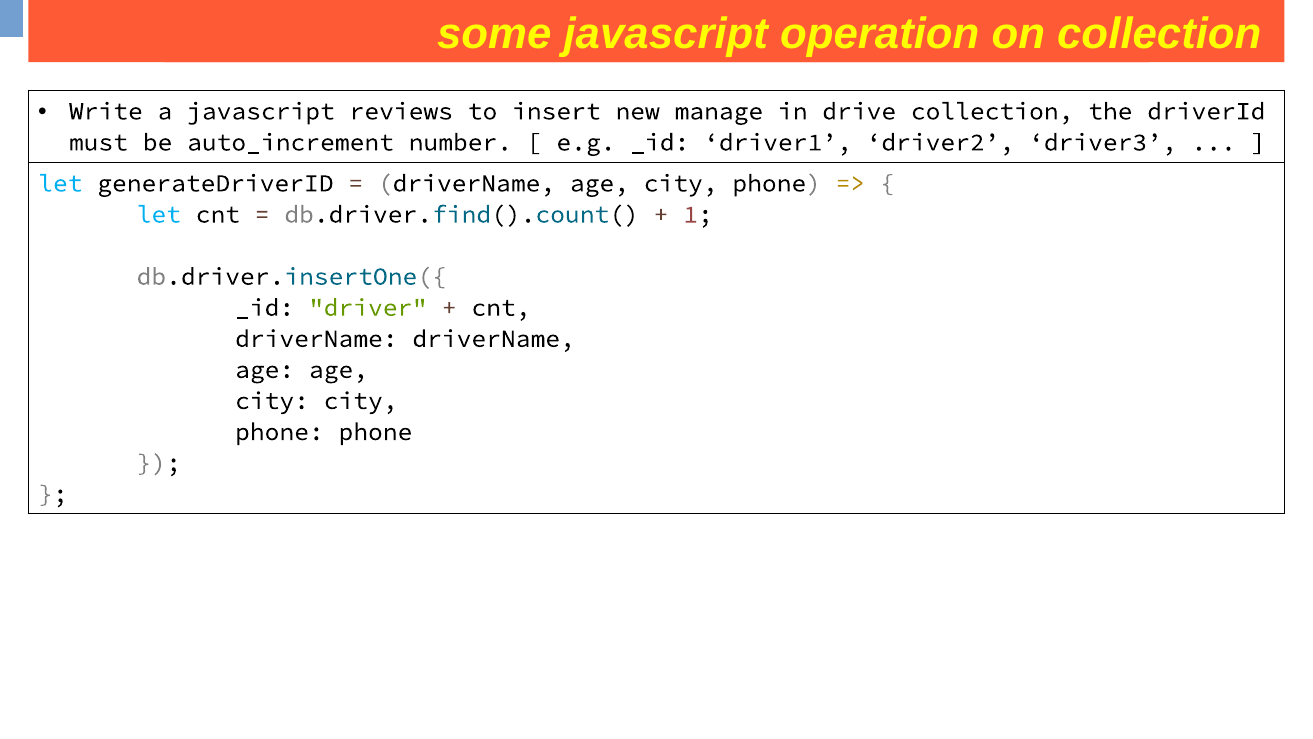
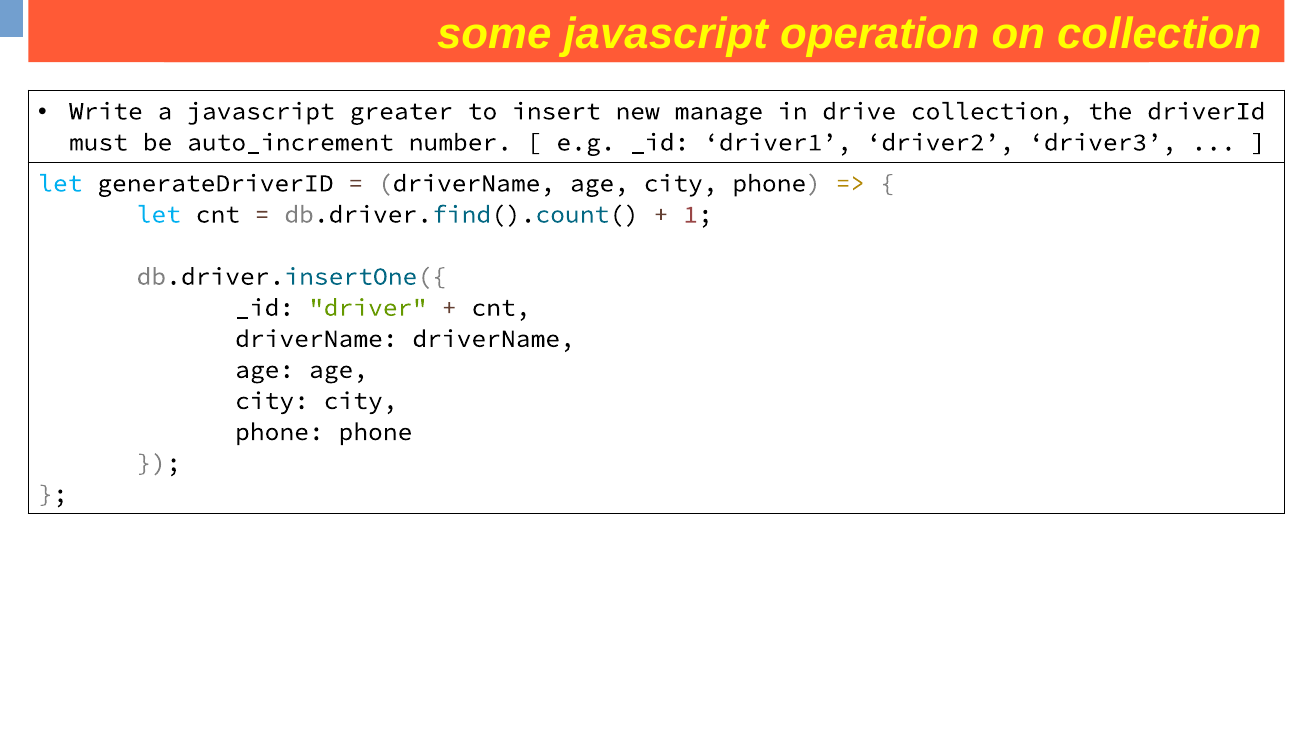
reviews: reviews -> greater (401, 111)
